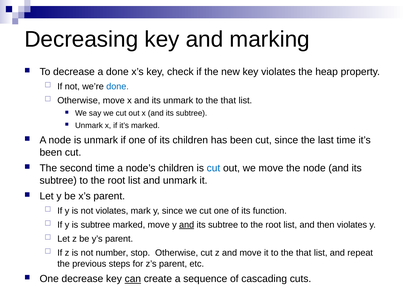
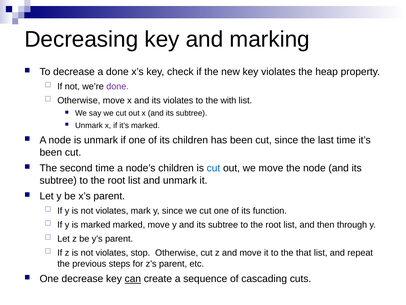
done colour: blue -> purple (118, 86)
its unmark: unmark -> violates (178, 100)
that: that -> with (228, 100)
is subtree: subtree -> marked (96, 224)
and underline: present -> none (187, 224)
then violates: violates -> through (352, 224)
z is not number: number -> violates (112, 252)
